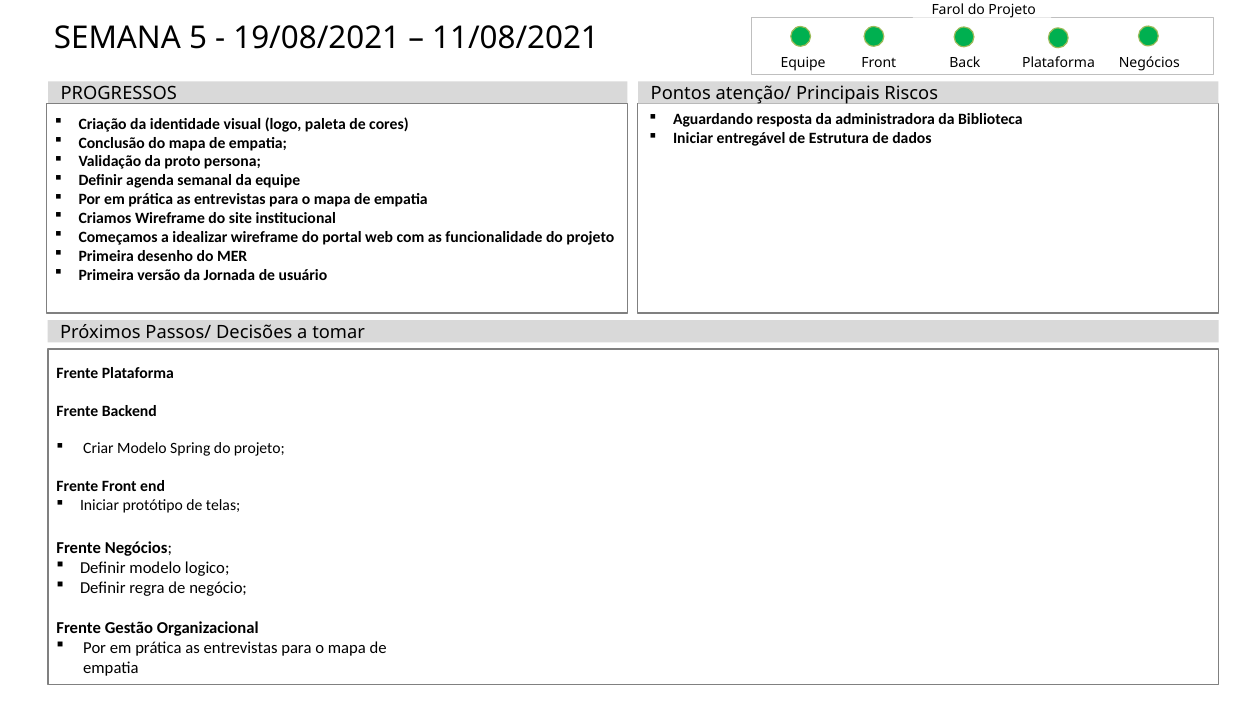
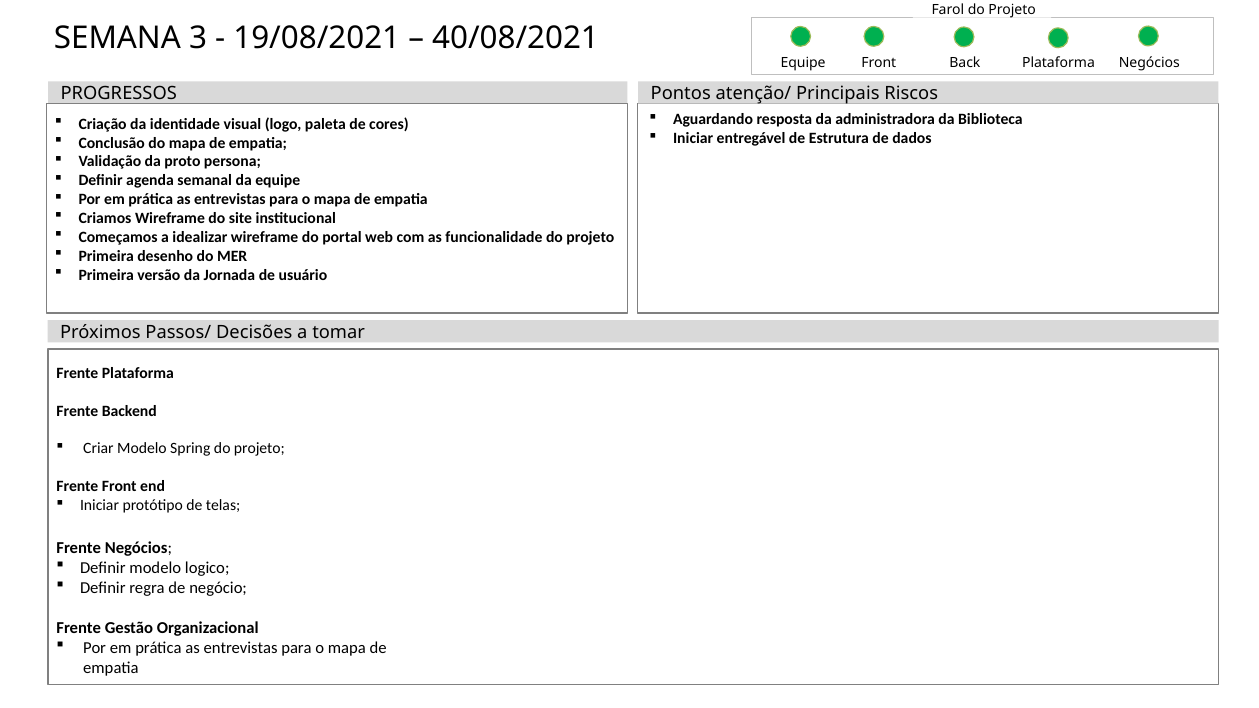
5: 5 -> 3 (198, 38)
11/08/2021: 11/08/2021 -> 40/08/2021 (516, 38)
